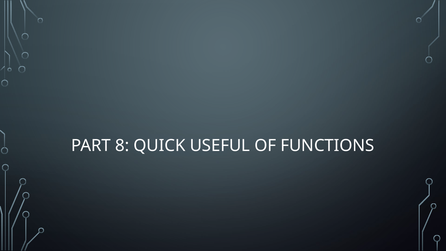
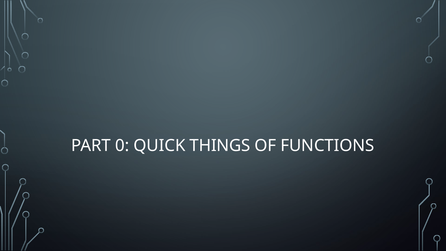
8: 8 -> 0 (122, 145)
USEFUL: USEFUL -> THINGS (220, 145)
